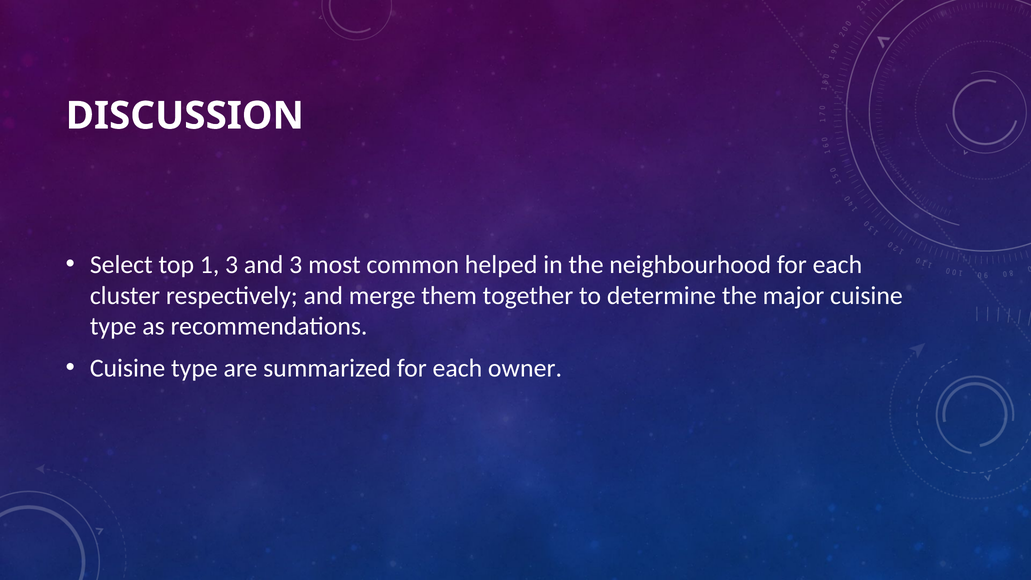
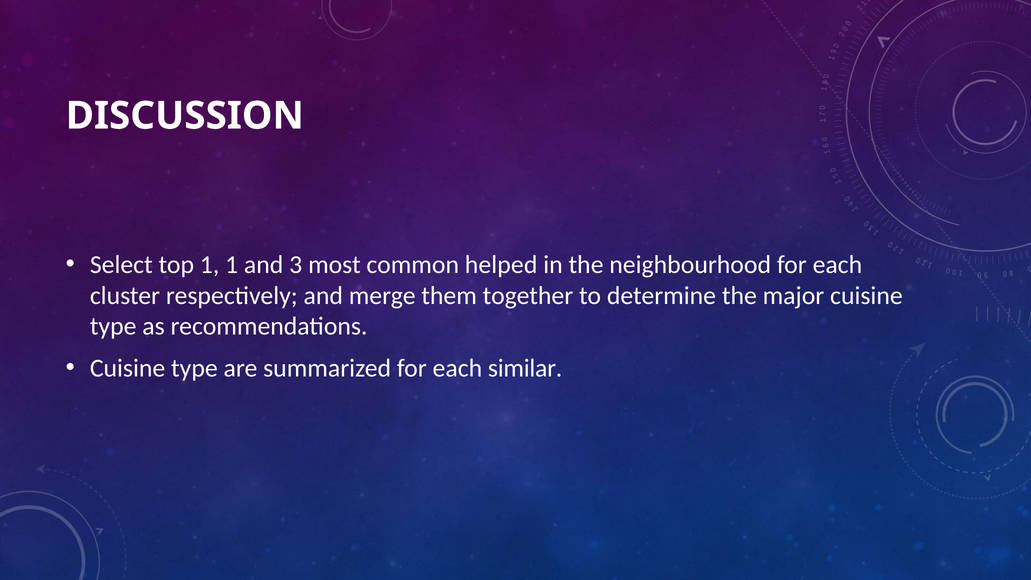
1 3: 3 -> 1 (232, 265)
owner: owner -> similar (525, 368)
